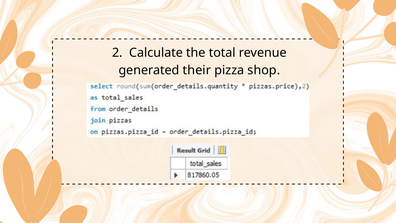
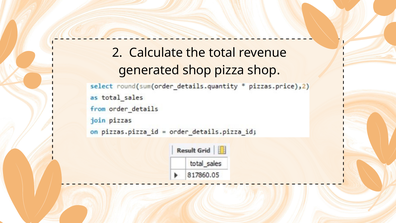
generated their: their -> shop (197, 70)
